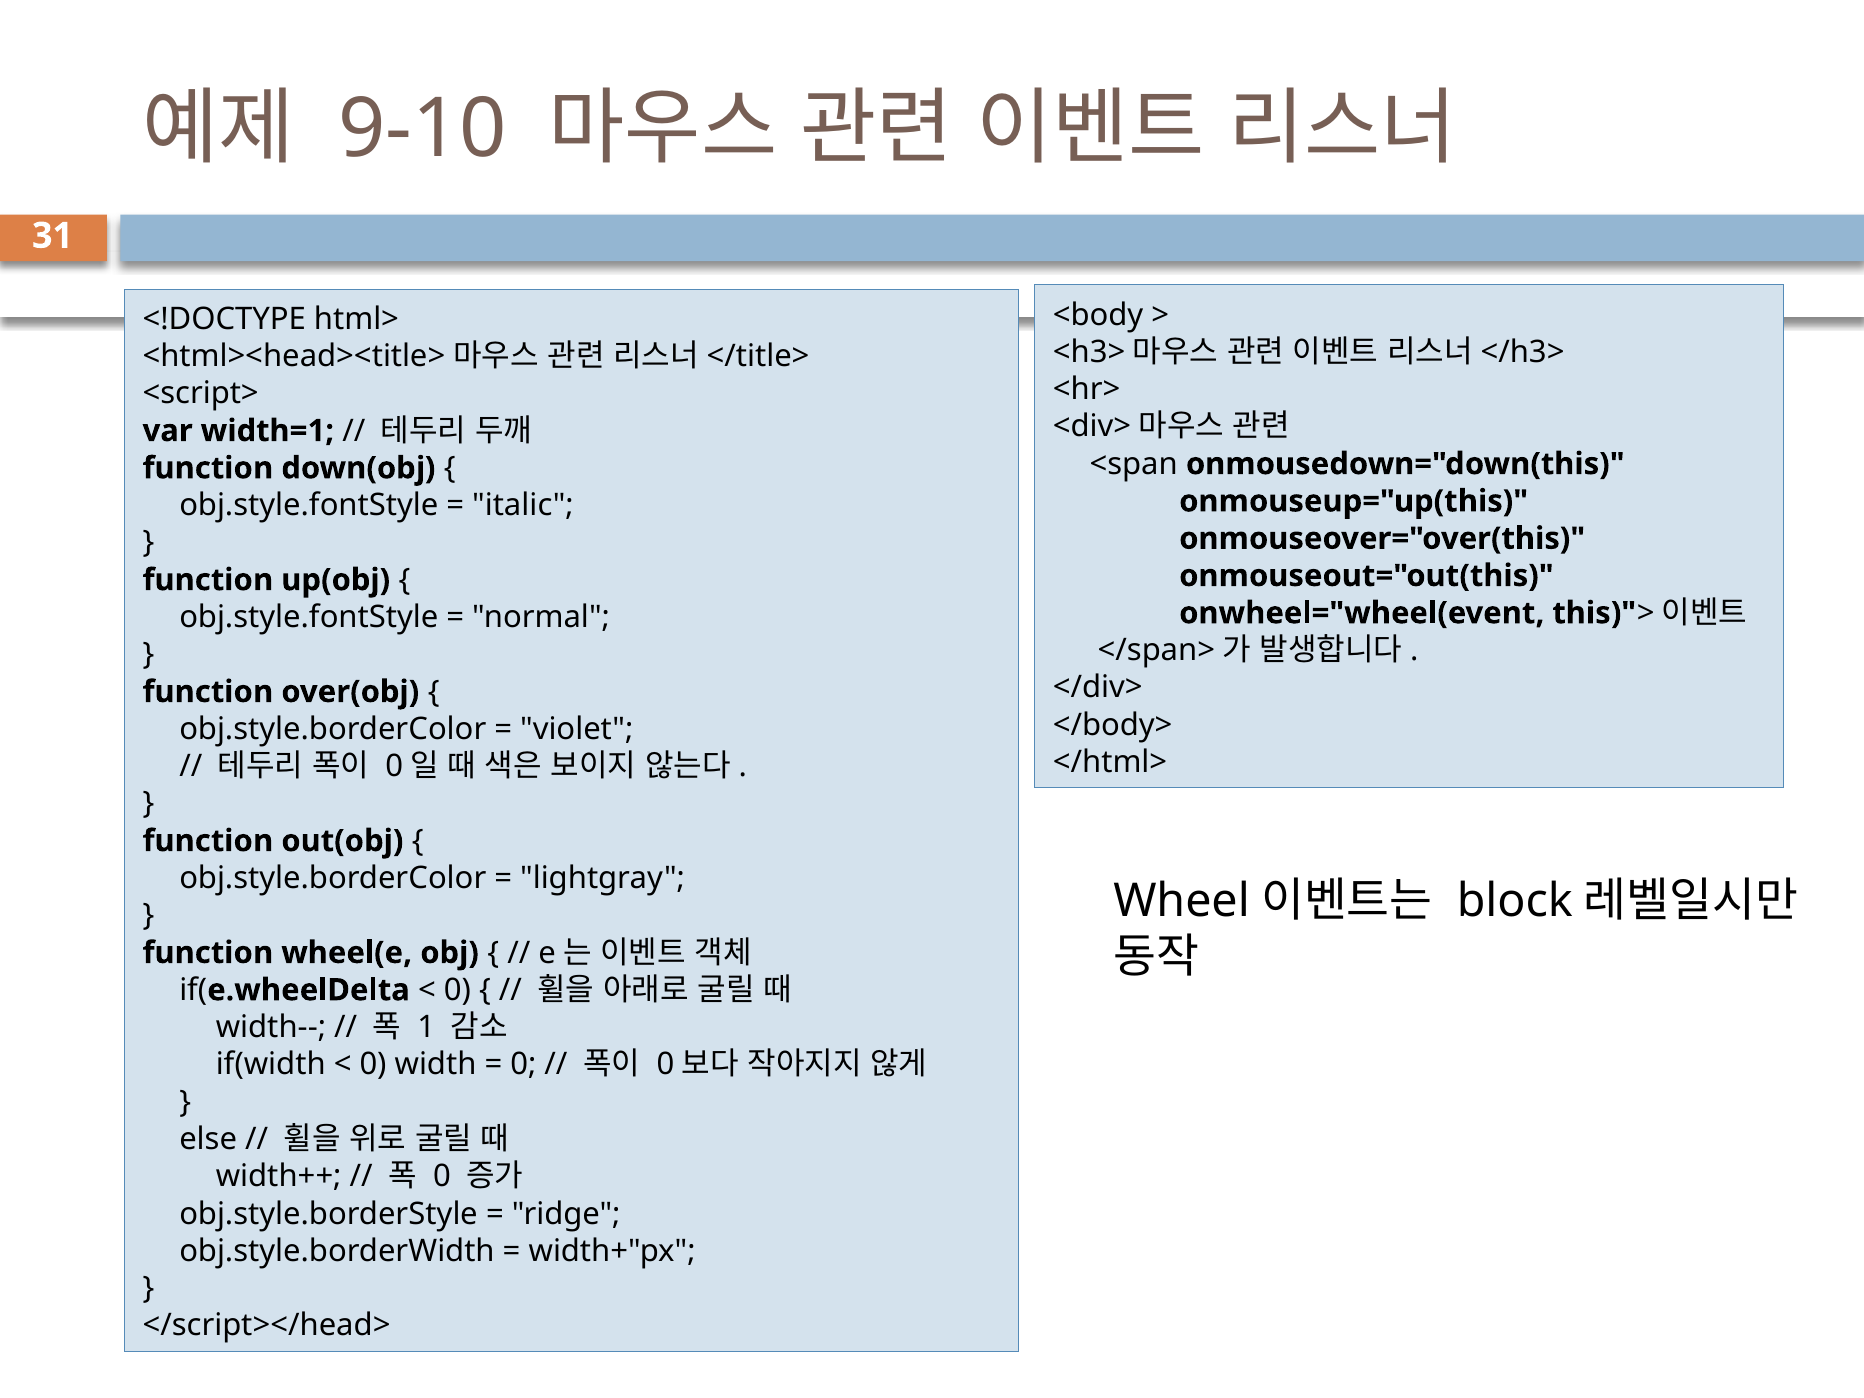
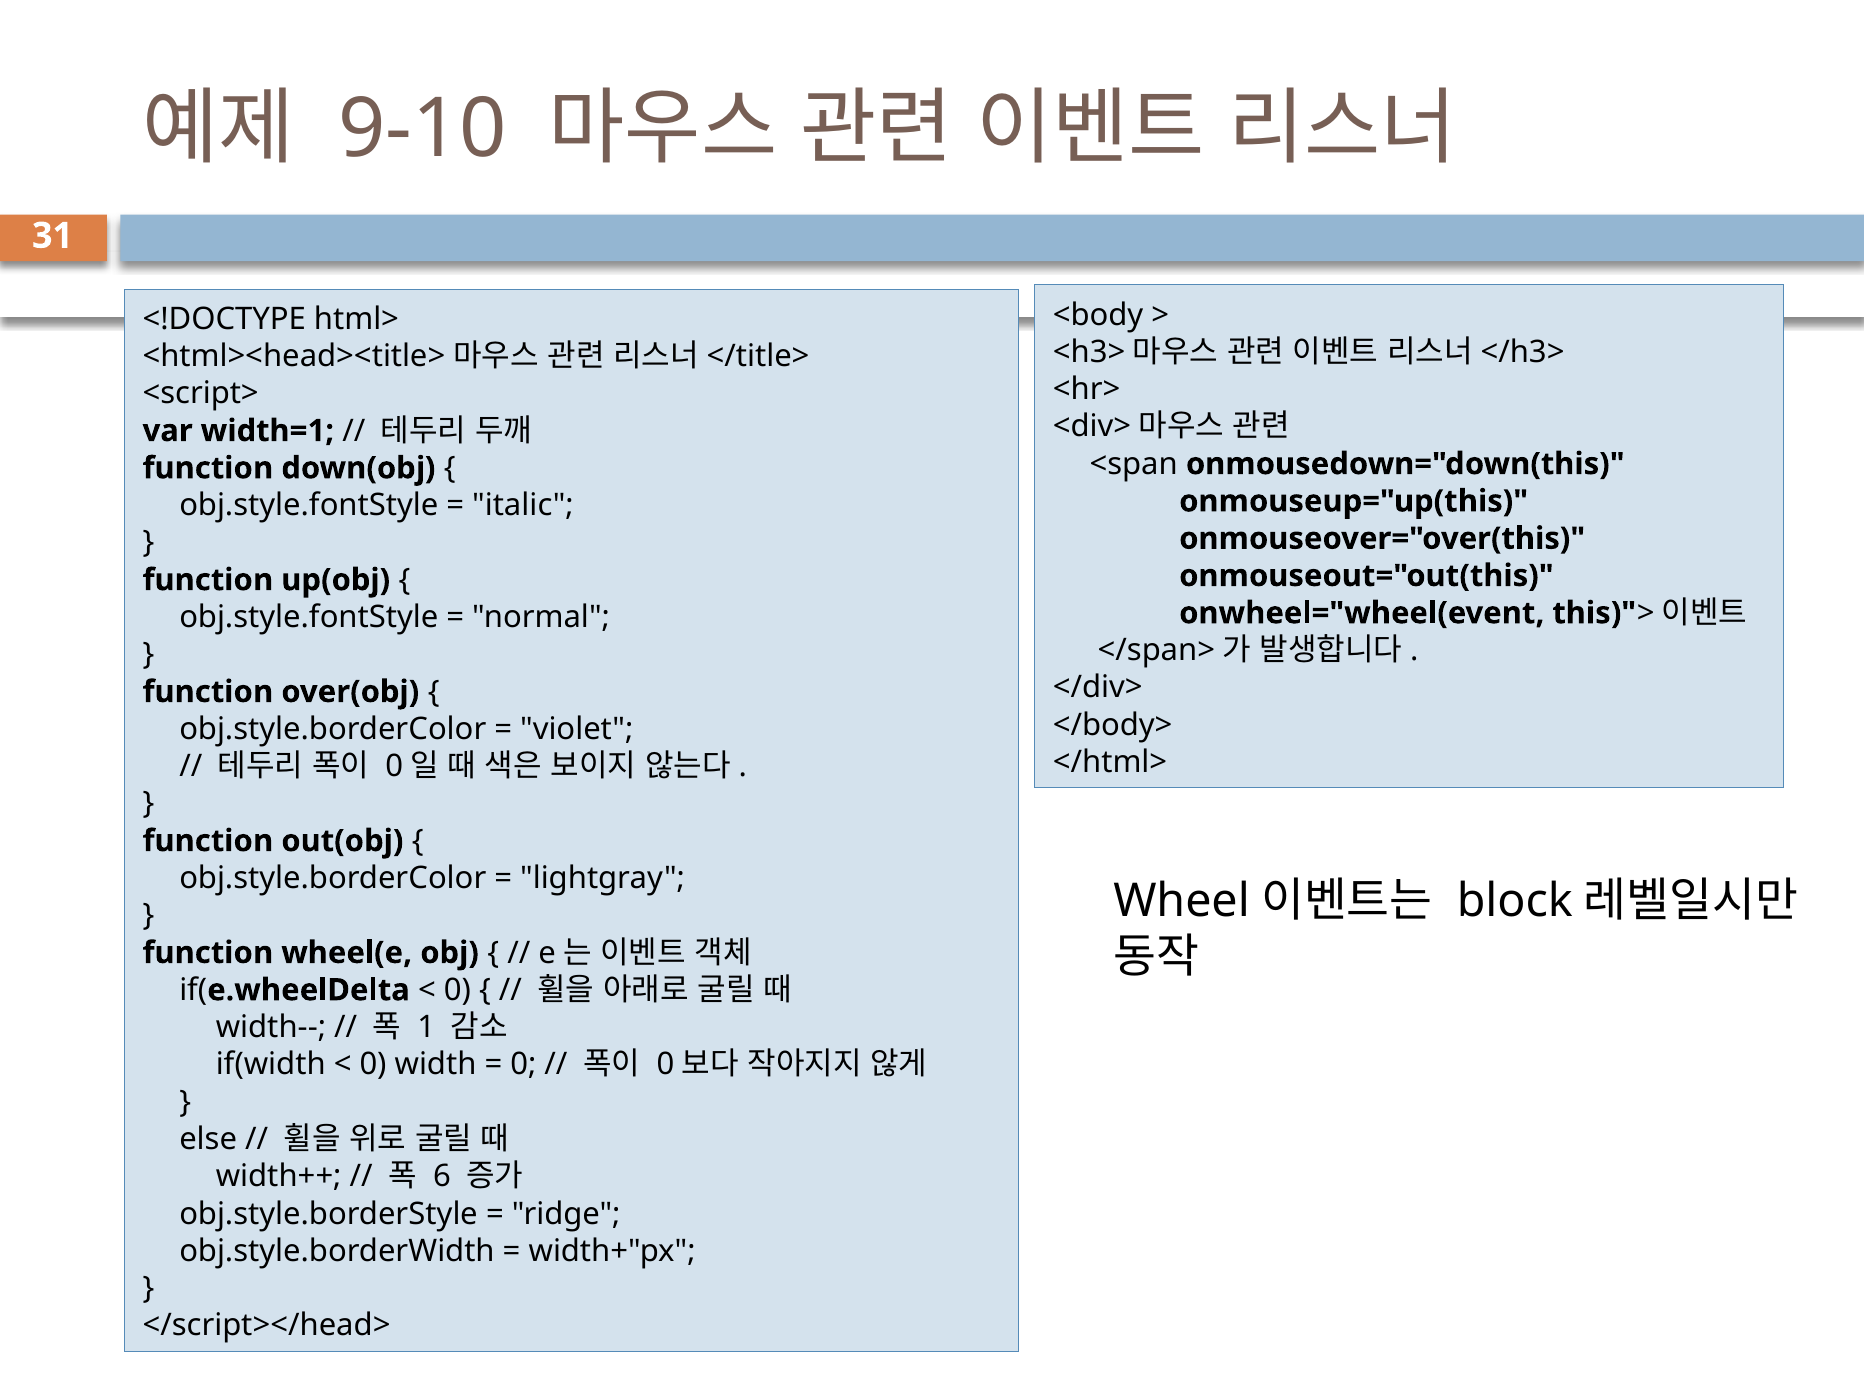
0: 0 -> 6 (442, 1176)
